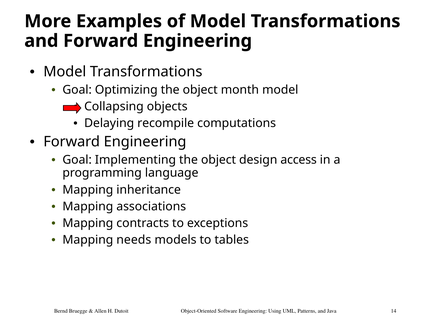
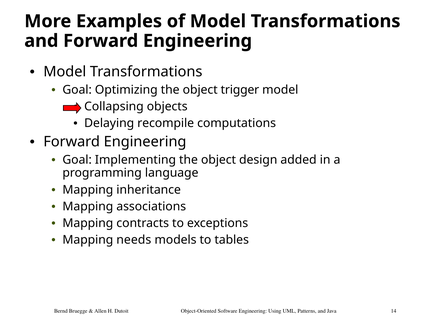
month: month -> trigger (240, 90)
access: access -> added (299, 160)
